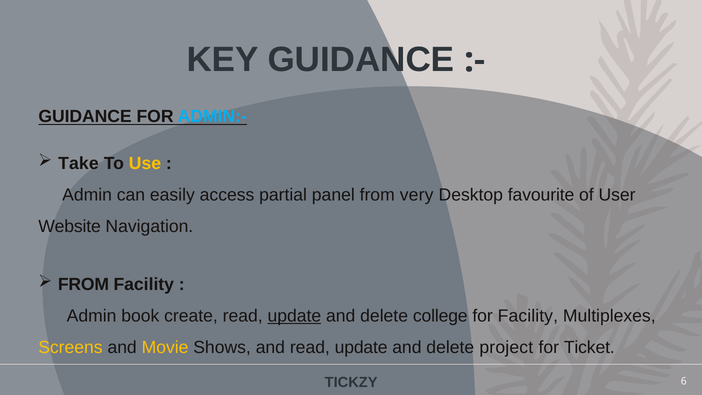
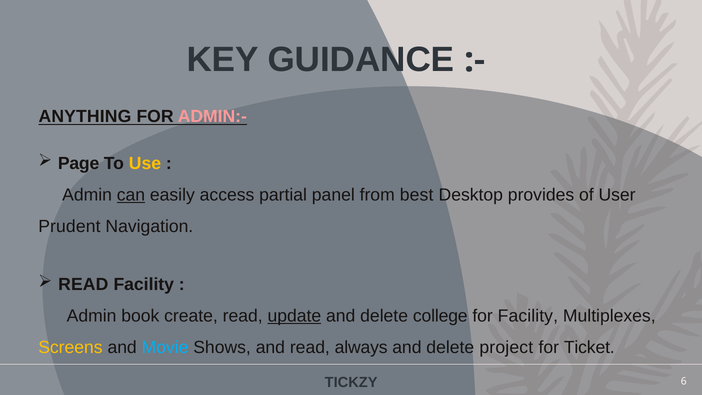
GUIDANCE: GUIDANCE -> ANYTHING (85, 117)
ADMIN:- colour: light blue -> pink (212, 117)
Take: Take -> Page (79, 163)
can underline: none -> present (131, 195)
very: very -> best (417, 195)
favourite: favourite -> provides (541, 195)
Website: Website -> Prudent (69, 226)
FROM: FROM -> READ (83, 284)
Movie colour: yellow -> light blue (165, 348)
and read update: update -> always (361, 348)
